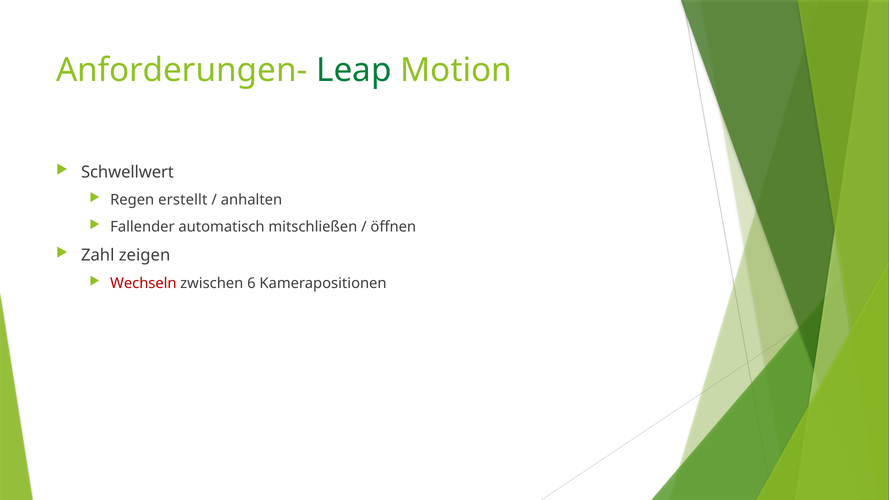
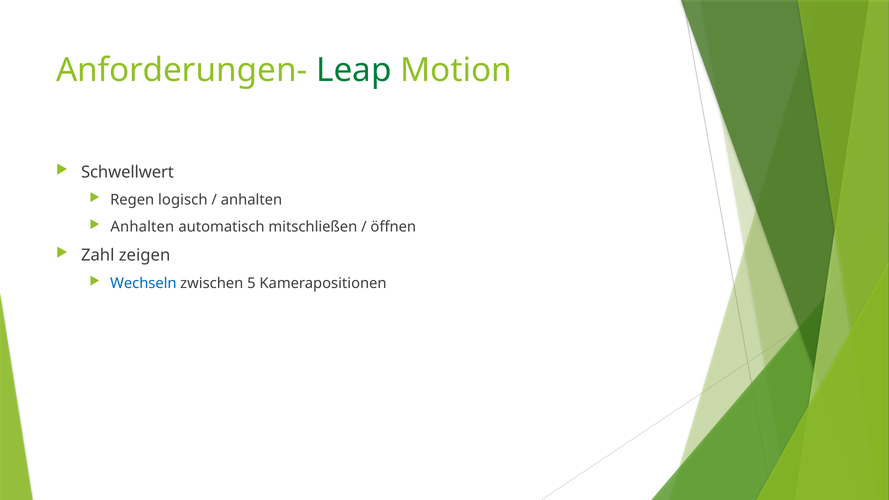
erstellt: erstellt -> logisch (183, 200)
Fallender: Fallender -> Anhalten (142, 227)
Wechseln colour: red -> blue (143, 283)
6: 6 -> 5 (251, 283)
